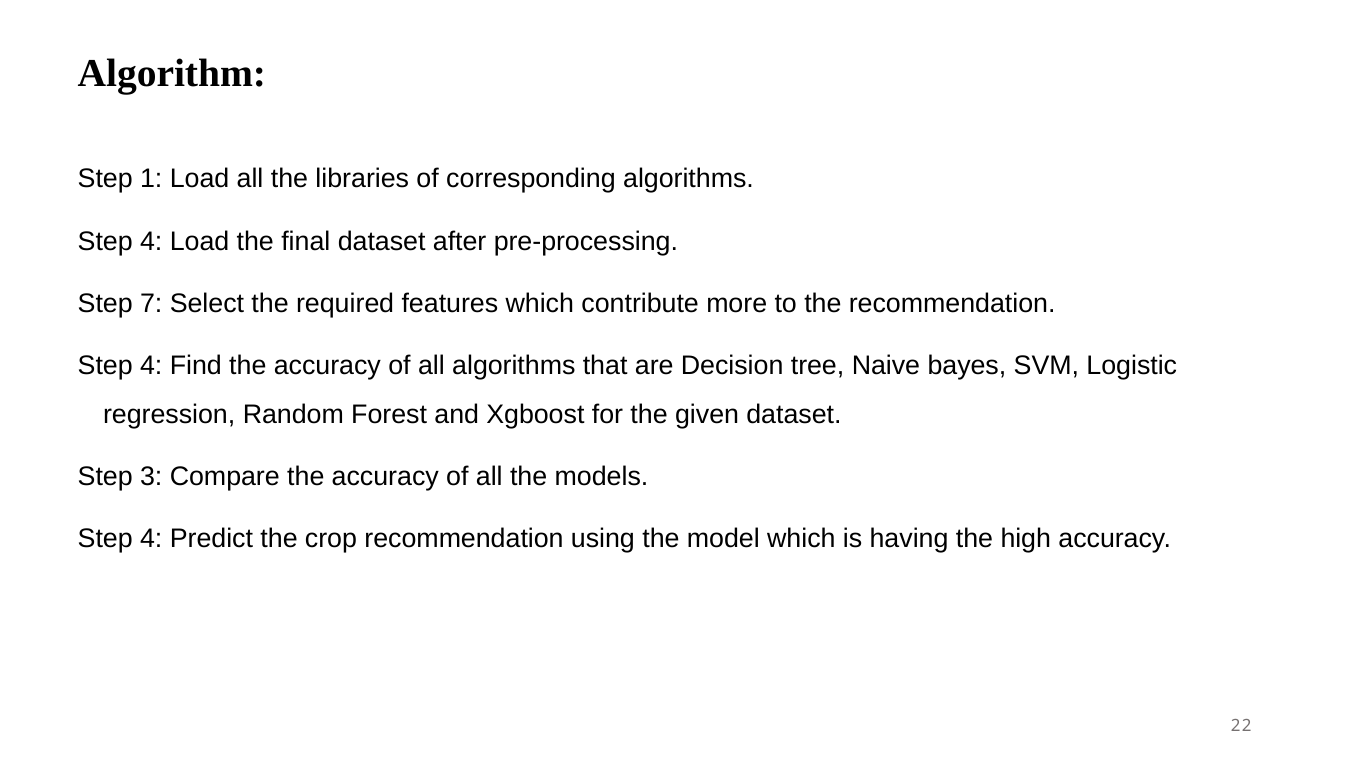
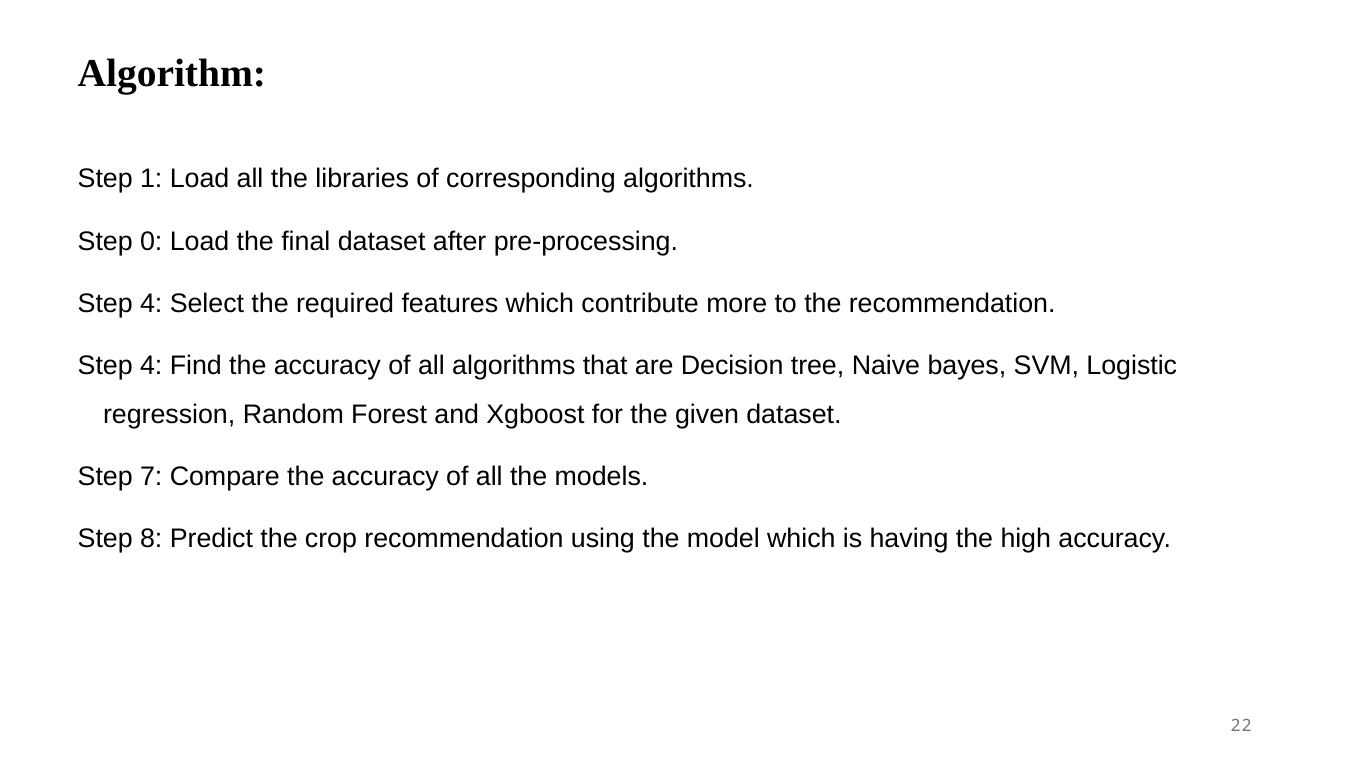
4: 4 -> 0 (151, 241)
7: 7 -> 4 (151, 304)
3: 3 -> 7 (151, 477)
4: 4 -> 8 (151, 539)
